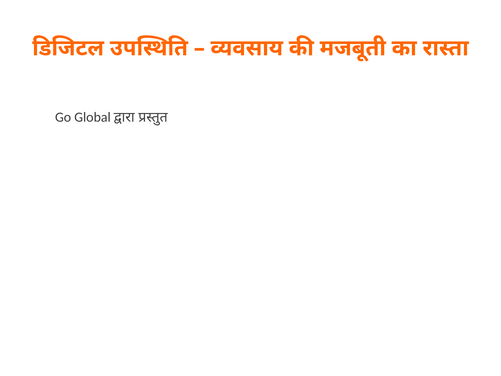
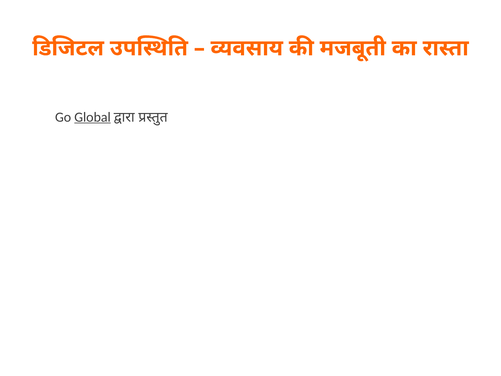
Global underline: none -> present (93, 117)
